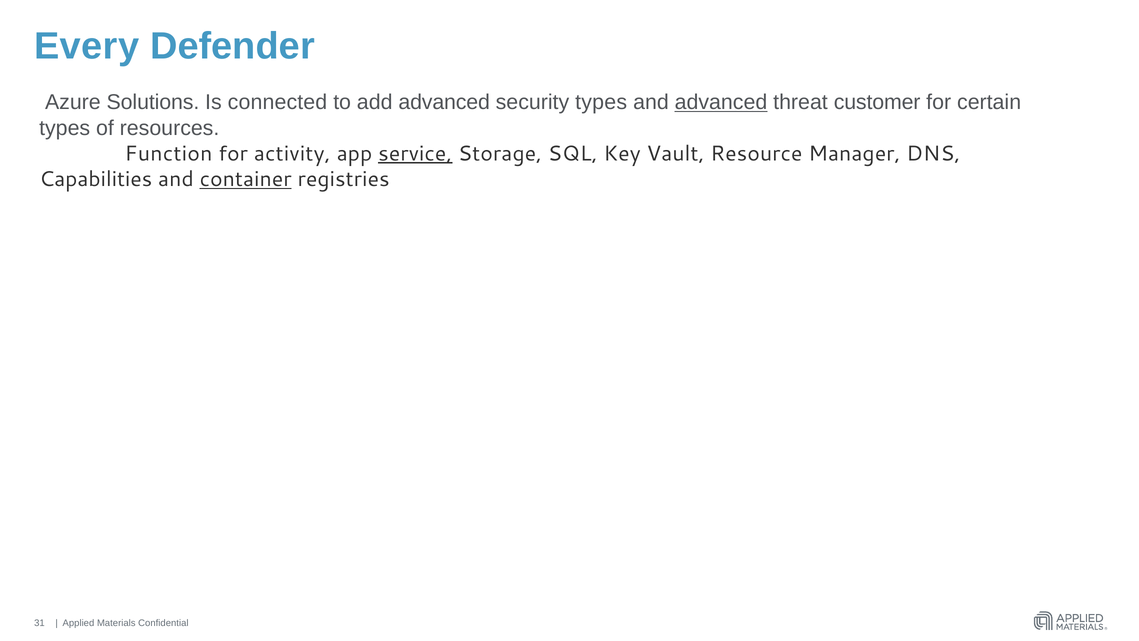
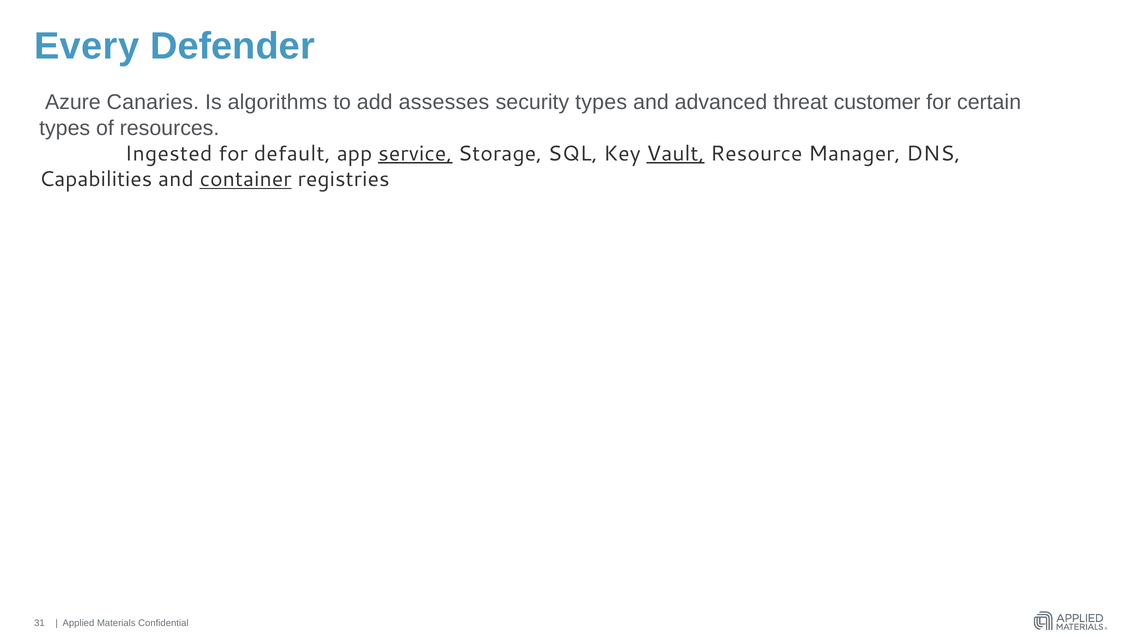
Solutions: Solutions -> Canaries (153, 102)
connected: connected -> algorithms (277, 102)
add advanced: advanced -> assesses (444, 102)
advanced underline: present -> none (721, 102)
Function: Function -> Ingested (169, 154)
activity: activity -> default (292, 154)
Vault underline: none -> present (676, 154)
